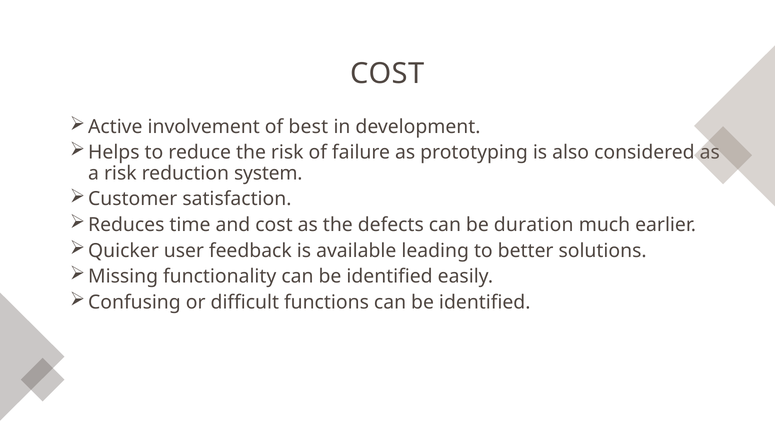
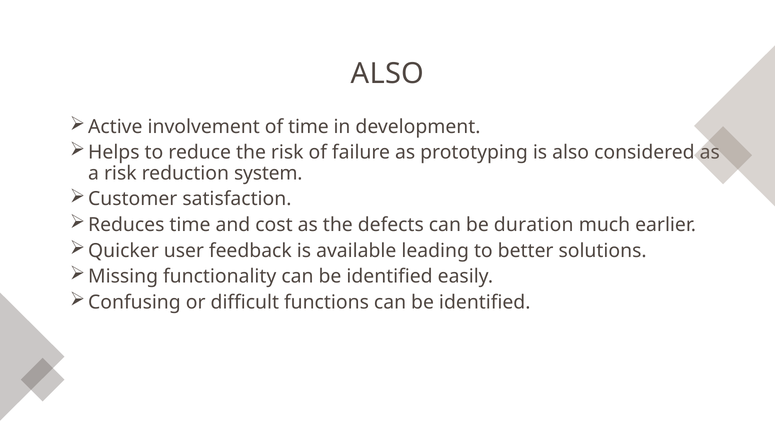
COST: COST -> ALSO (387, 74)
of best: best -> time (308, 127)
